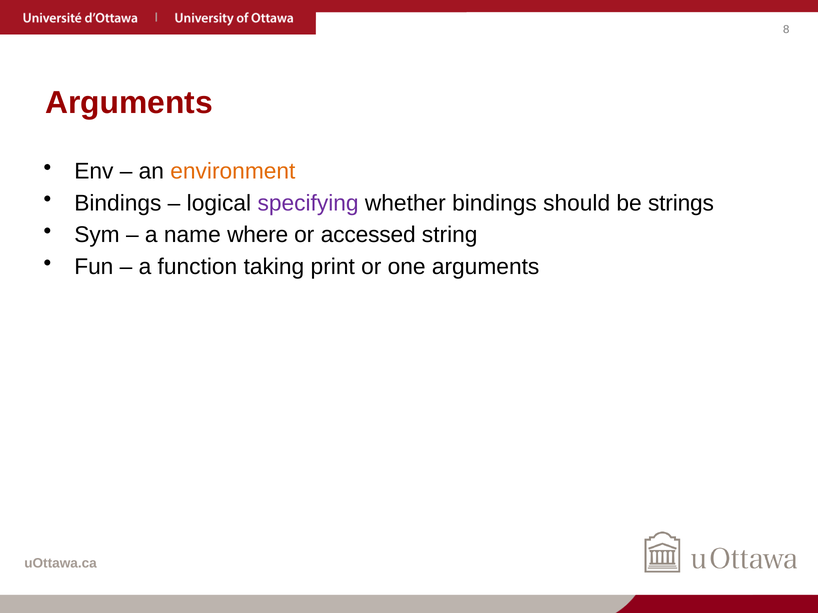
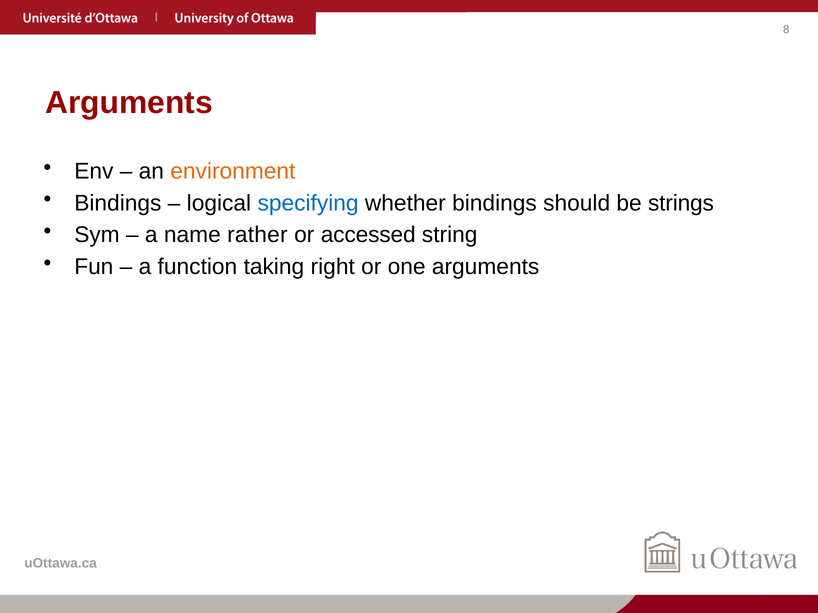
specifying colour: purple -> blue (308, 203)
where: where -> rather (257, 235)
print: print -> right (333, 267)
